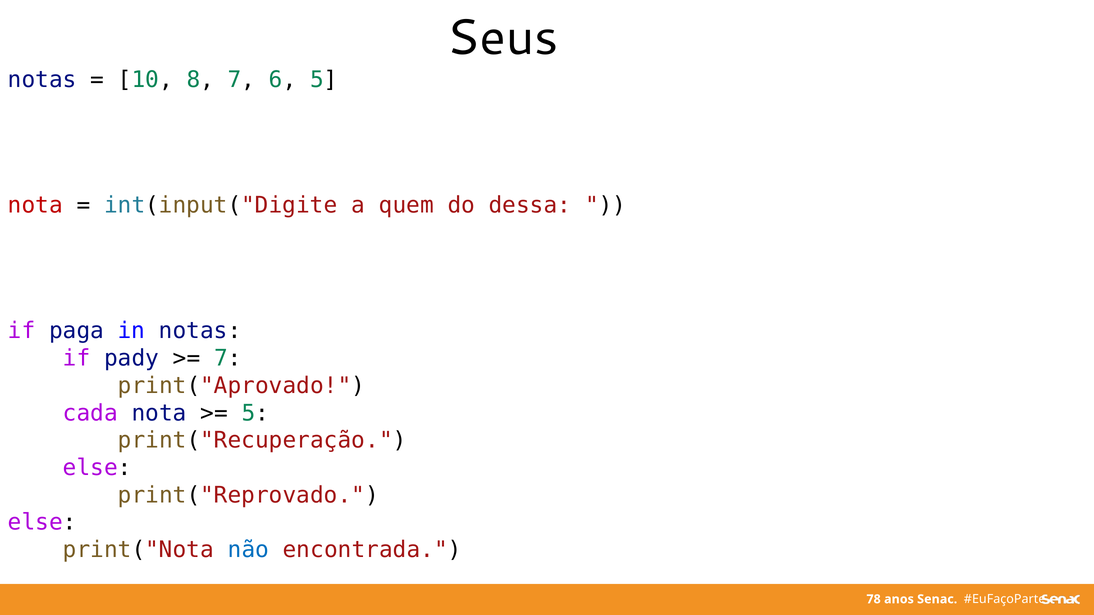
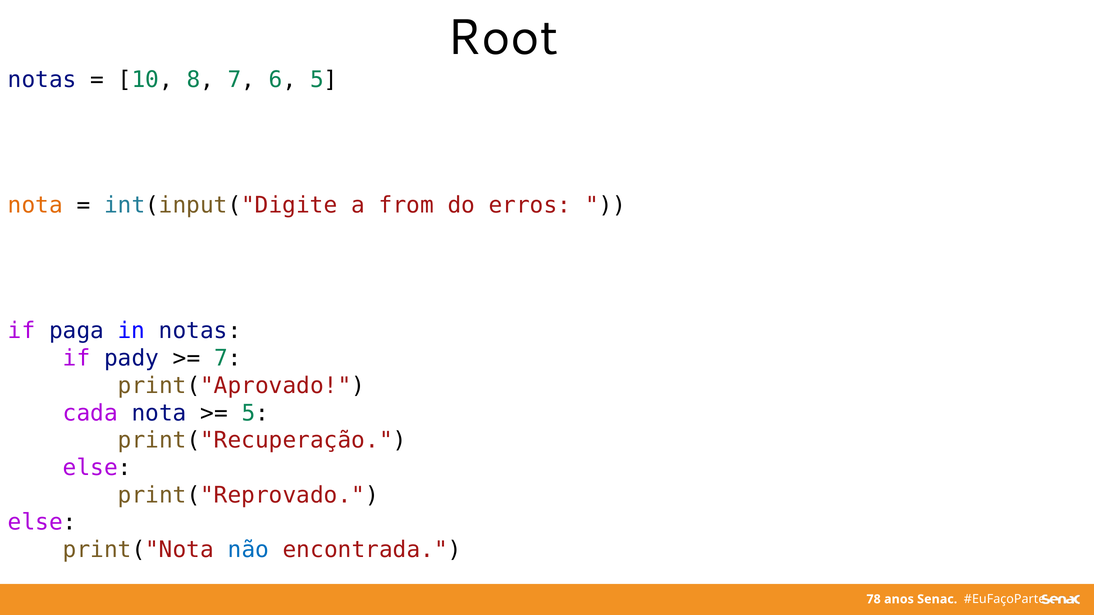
Seus: Seus -> Root (503, 38)
nota colour: red -> orange (35, 205)
quem: quem -> from (406, 205)
dessa: dessa -> erros (530, 205)
